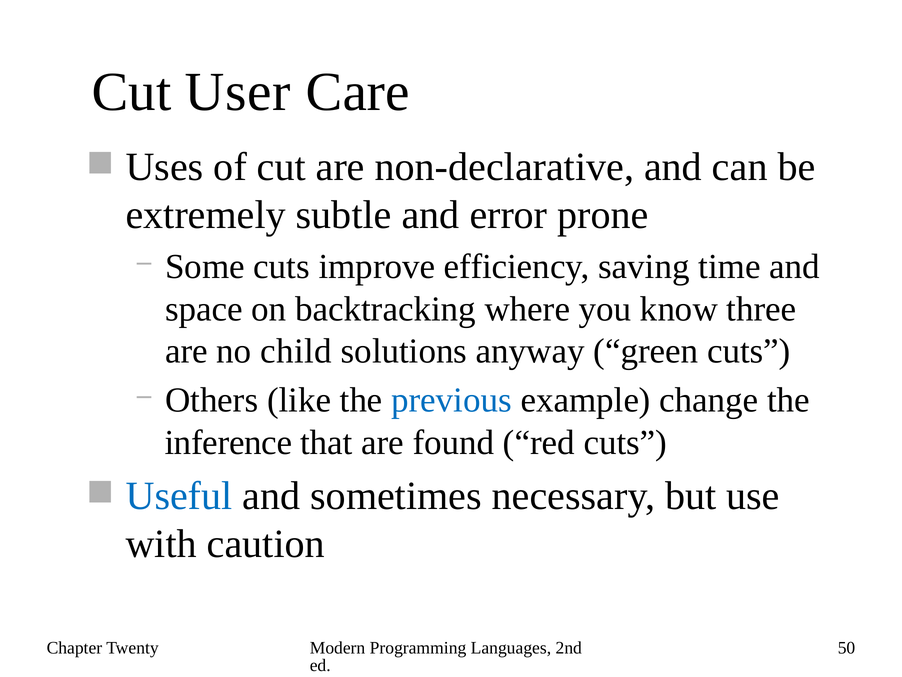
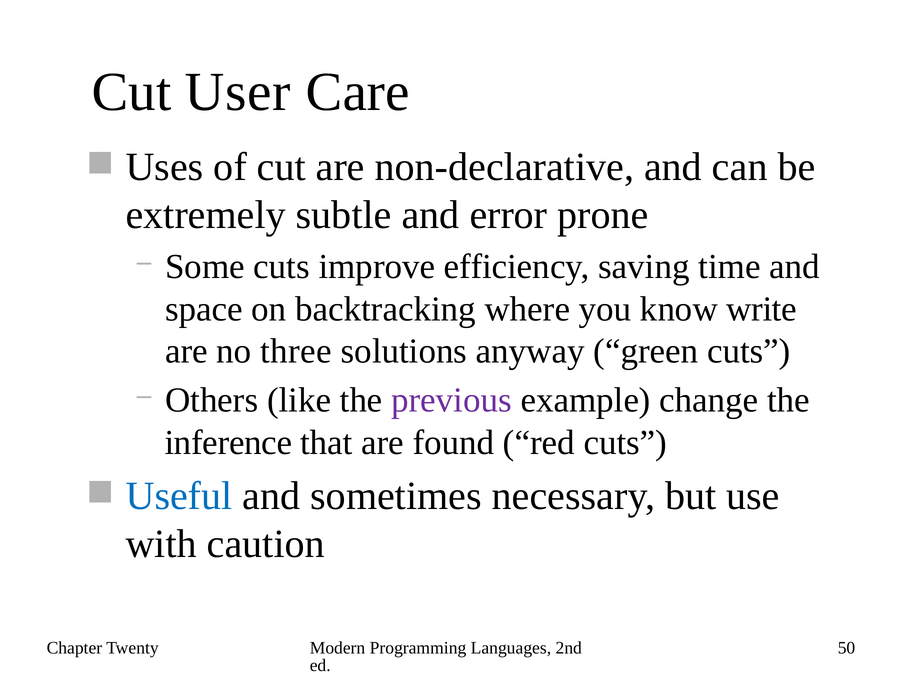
three: three -> write (762, 309)
child: child -> three (296, 351)
previous colour: blue -> purple (452, 400)
